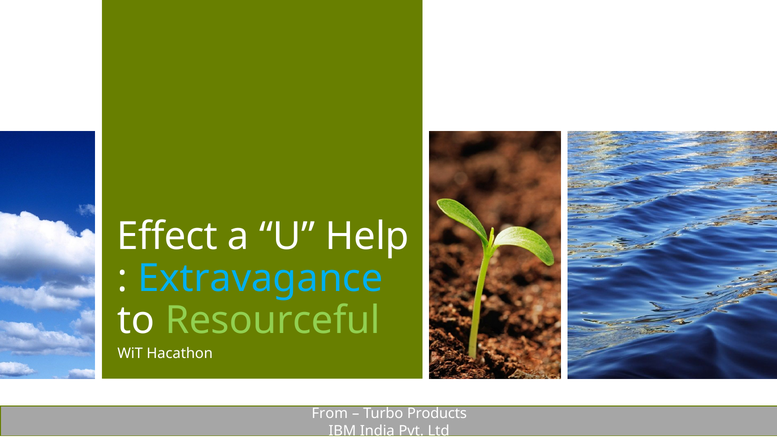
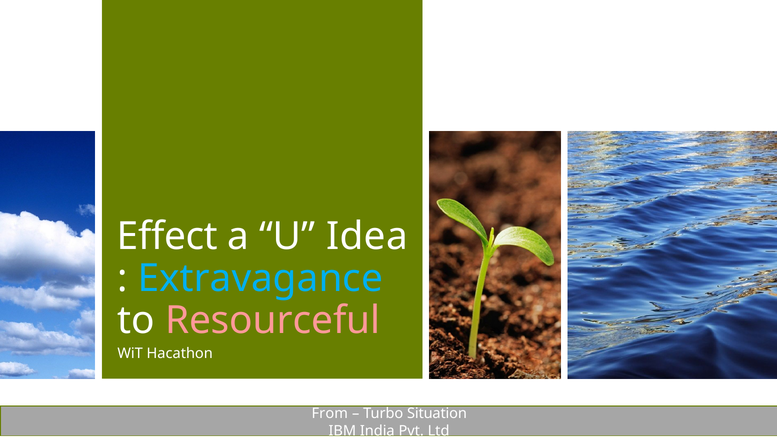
Help: Help -> Idea (367, 237)
Resourceful colour: light green -> pink (273, 320)
Products: Products -> Situation (437, 413)
